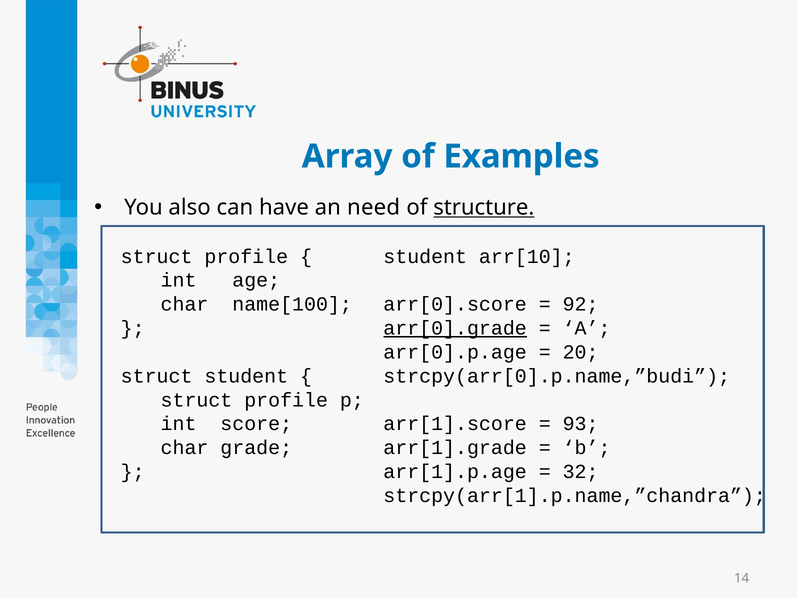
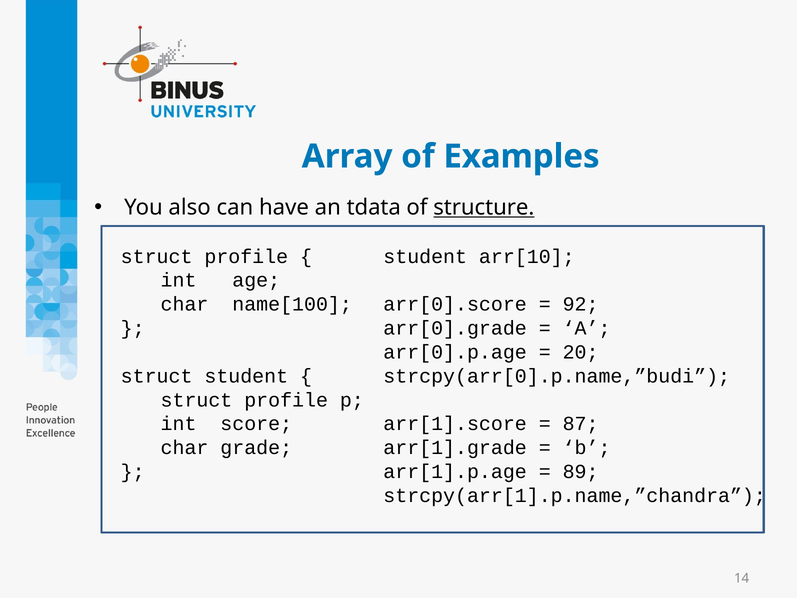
need: need -> tdata (374, 207)
arr[0].grade underline: present -> none (455, 328)
93: 93 -> 87 (581, 424)
32: 32 -> 89 (581, 472)
